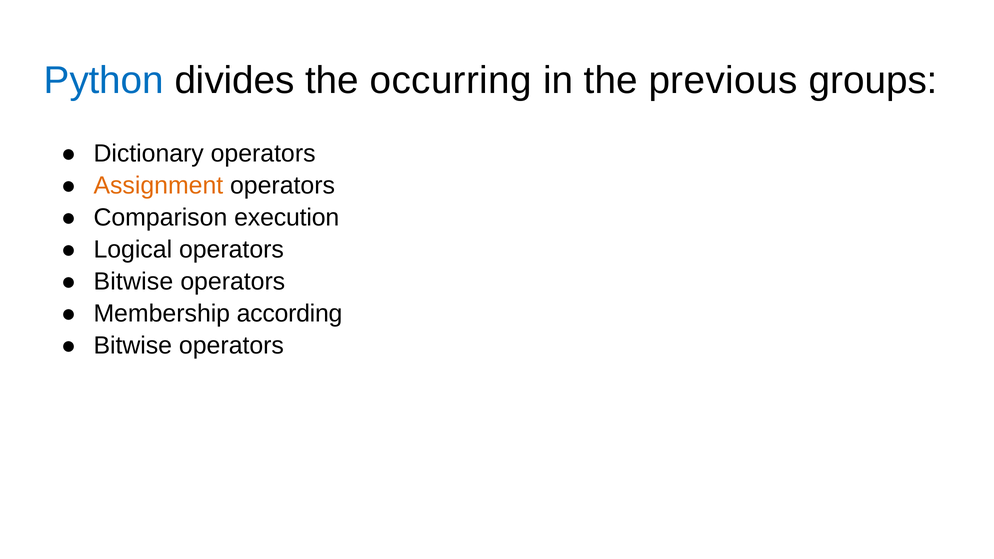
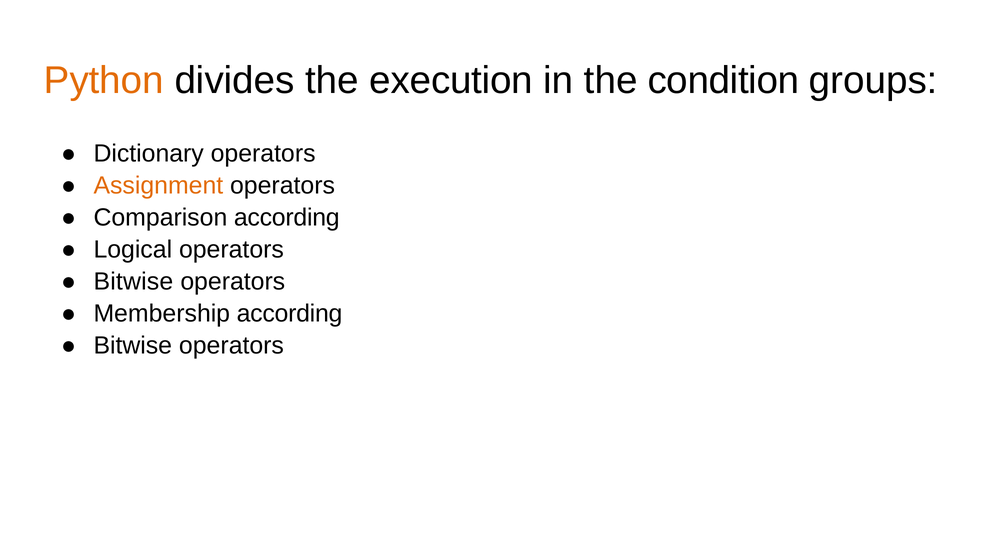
Python colour: blue -> orange (104, 80)
occurring: occurring -> execution (451, 80)
previous: previous -> condition (723, 80)
Comparison execution: execution -> according (287, 218)
